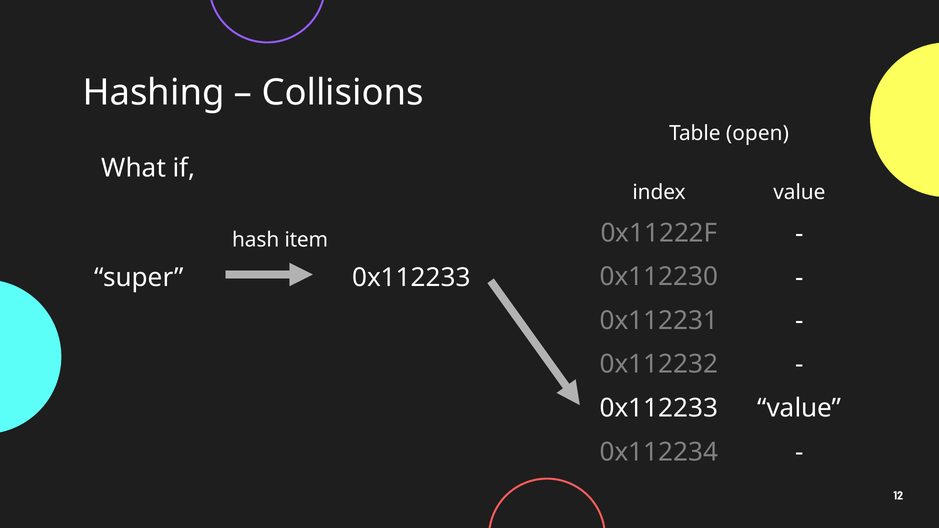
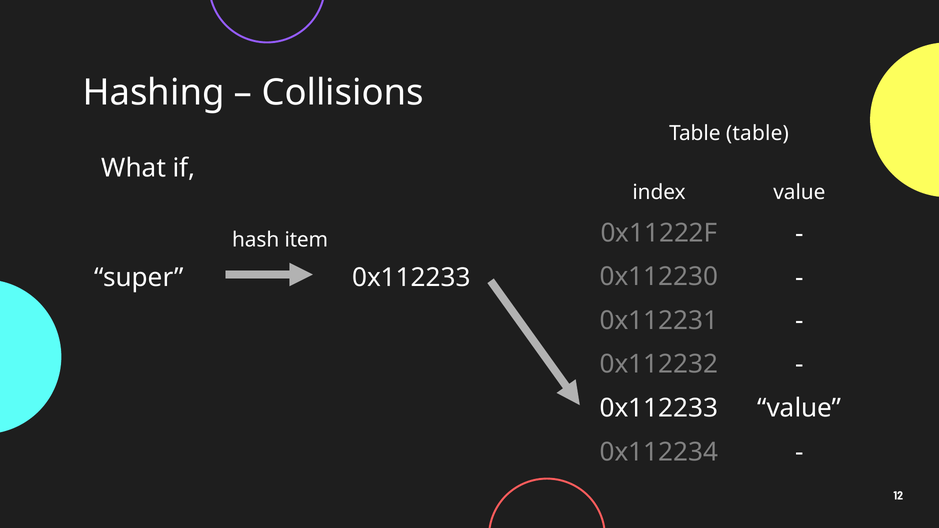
Table open: open -> table (757, 133)
